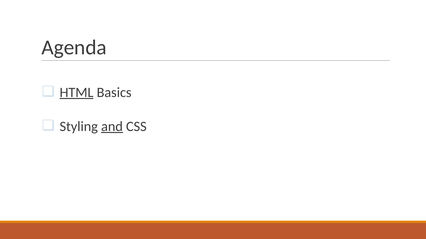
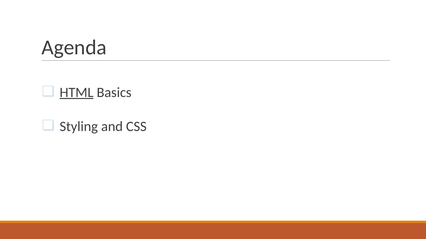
and underline: present -> none (112, 127)
